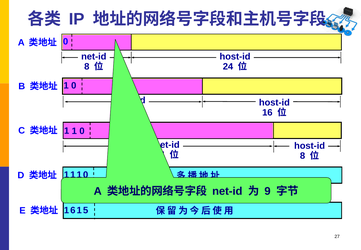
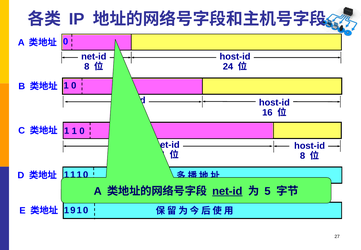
net-id underline: none -> present (227, 191)
9: 9 -> 5 (267, 191)
6: 6 -> 9 (73, 210)
5: 5 -> 0 (86, 210)
